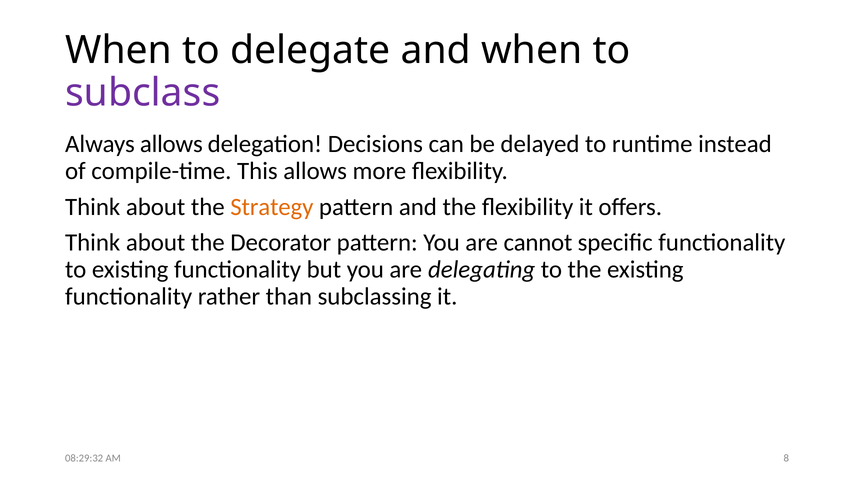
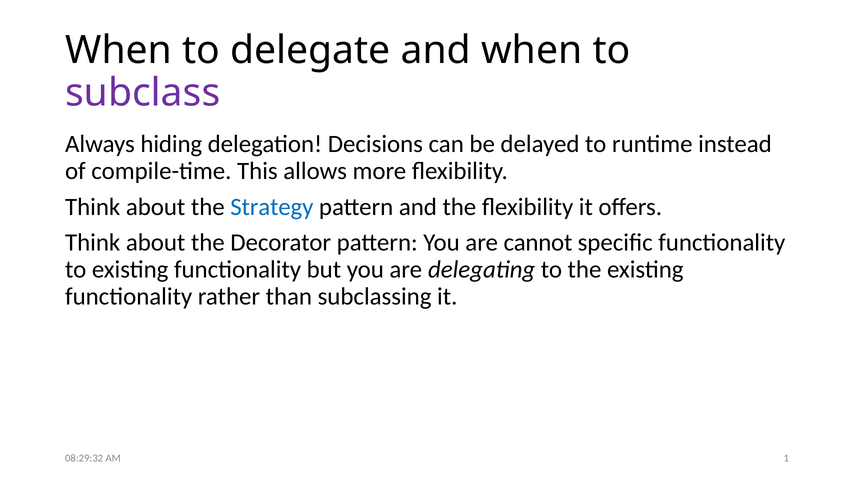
Always allows: allows -> hiding (171, 144)
Strategy colour: orange -> blue (272, 207)
8: 8 -> 1 (786, 459)
